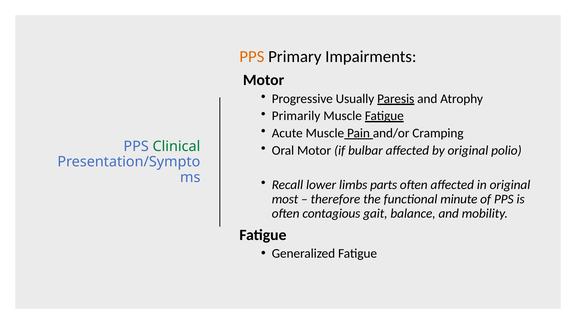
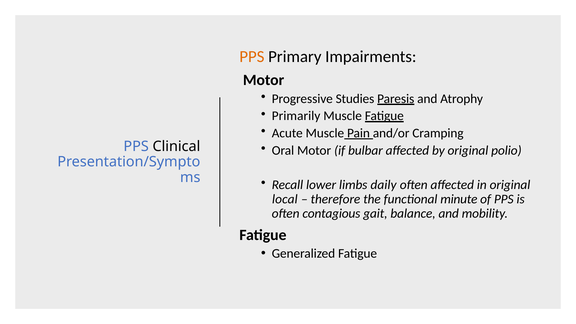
Usually: Usually -> Studies (355, 99)
Clinical colour: green -> black (176, 146)
parts: parts -> daily (384, 185)
most: most -> local (285, 199)
